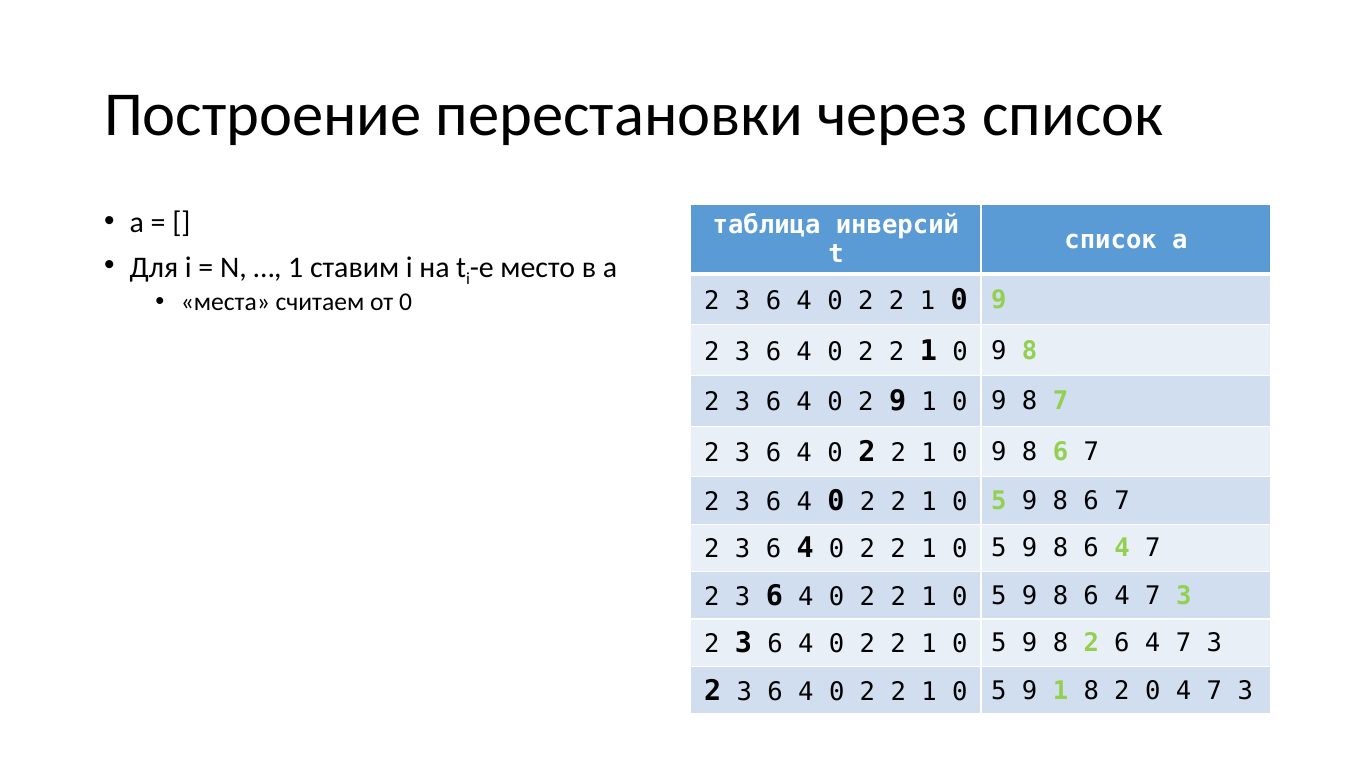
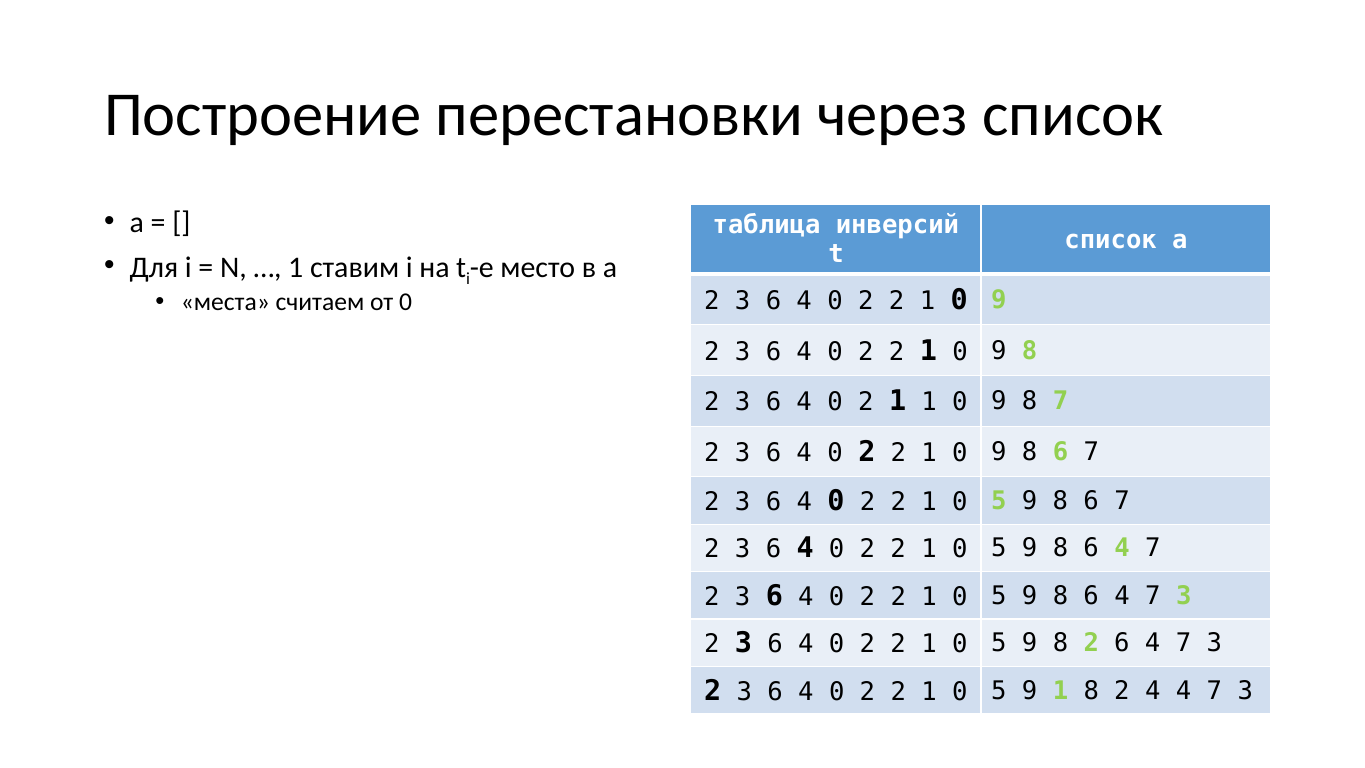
0 2 9: 9 -> 1 (898, 401)
2 0: 0 -> 4 (1153, 690)
